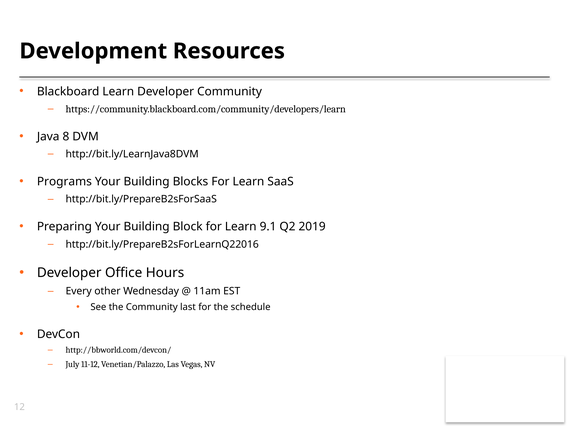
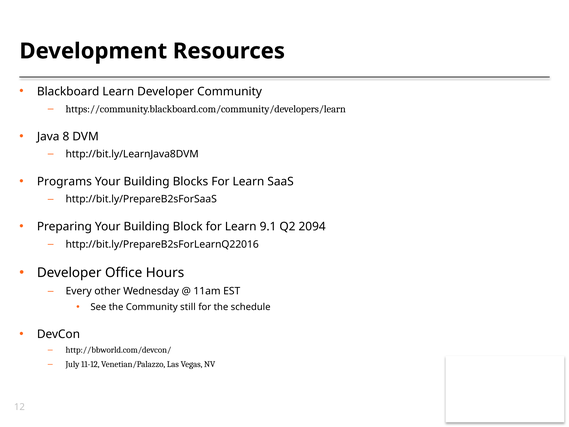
2019: 2019 -> 2094 (312, 227)
last: last -> still (188, 307)
